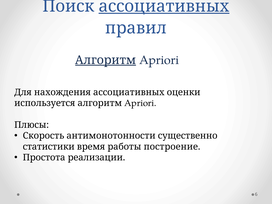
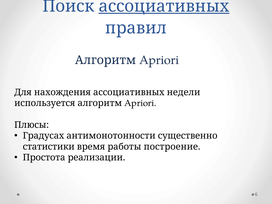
Алгоритм underline: present -> none (106, 60)
оценки: оценки -> недели (184, 92)
Скорость: Скорость -> Градусах (43, 136)
